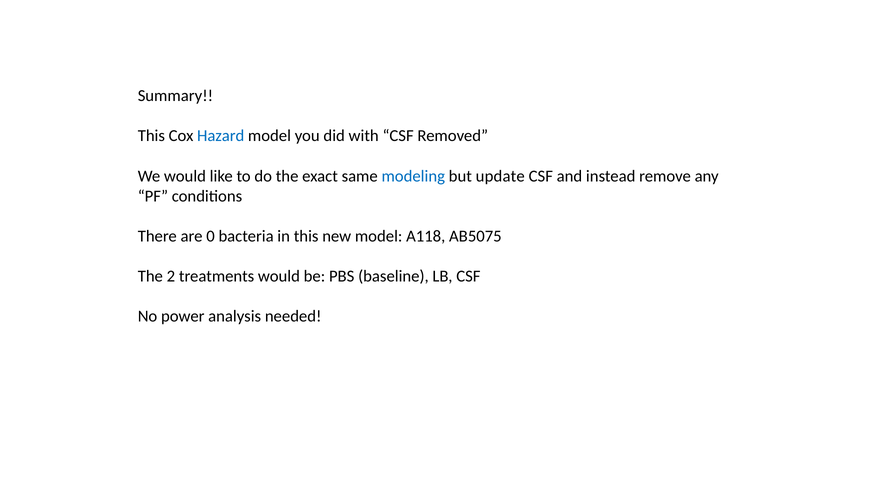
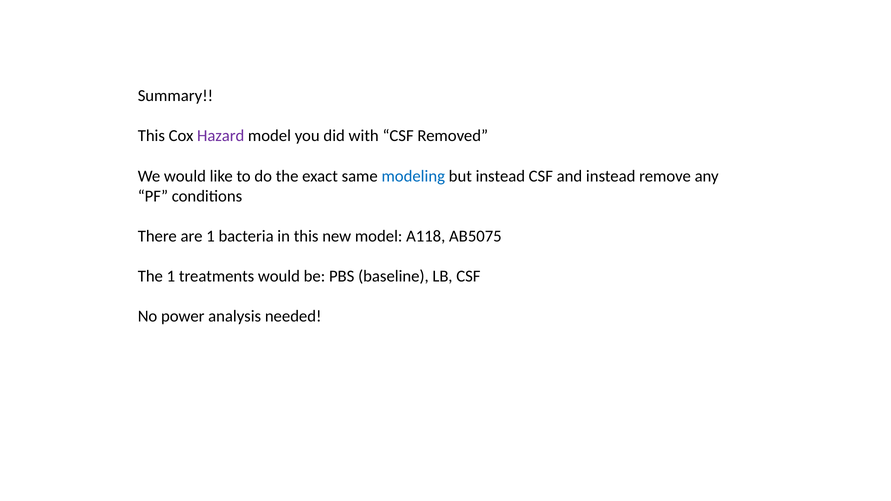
Hazard colour: blue -> purple (221, 136)
but update: update -> instead (500, 176)
are 0: 0 -> 1 (211, 236)
The 2: 2 -> 1 (171, 276)
